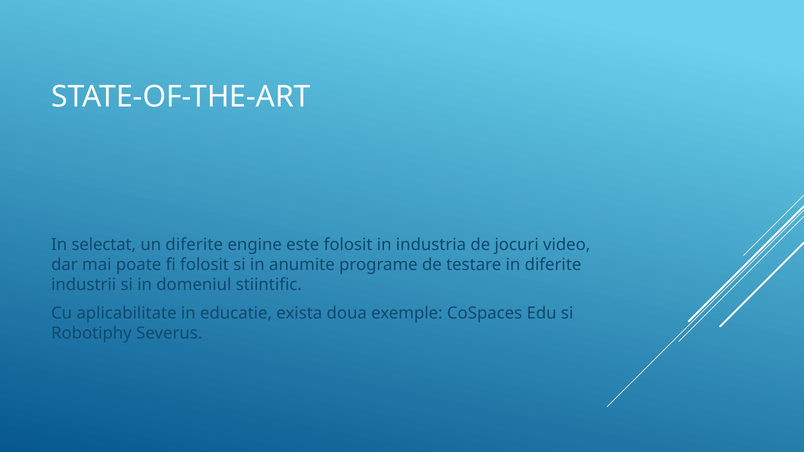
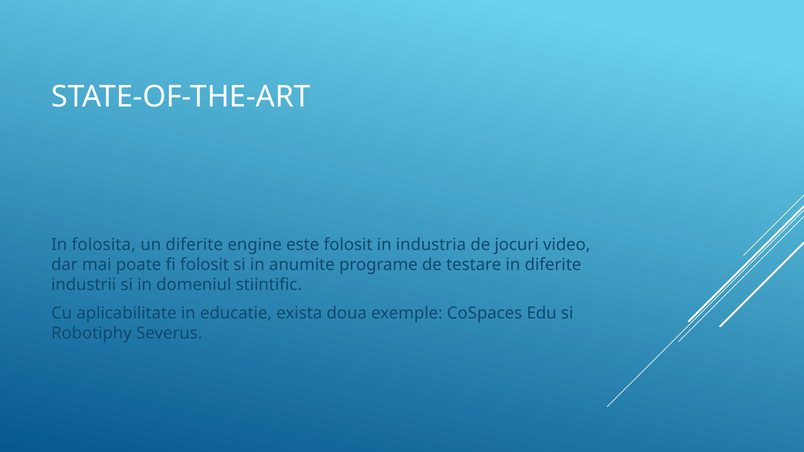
selectat: selectat -> folosita (104, 245)
